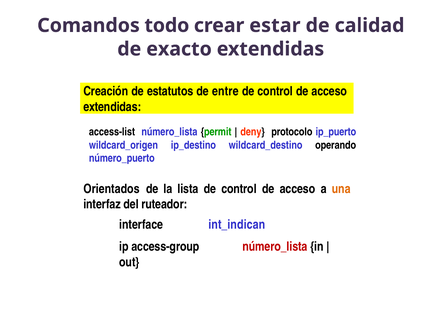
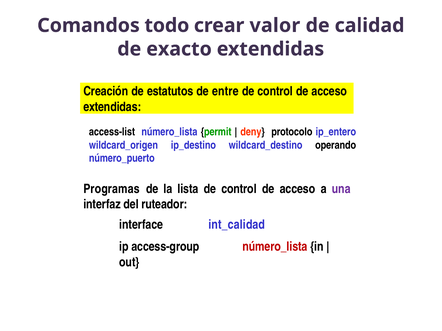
estar: estar -> valor (275, 26)
ip_puerto: ip_puerto -> ip_entero (336, 132)
Orientados: Orientados -> Programas (111, 189)
una colour: orange -> purple (341, 189)
int_indican: int_indican -> int_calidad (237, 225)
